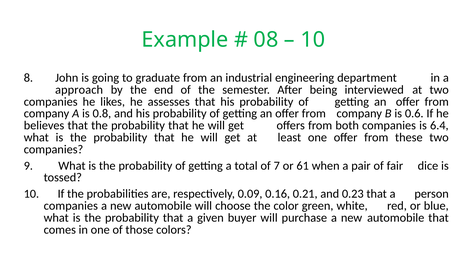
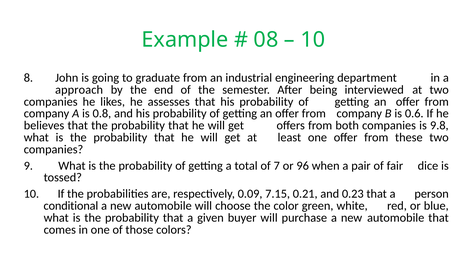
6.4: 6.4 -> 9.8 (439, 126)
61: 61 -> 96 (303, 166)
0.16: 0.16 -> 7.15 (278, 194)
companies: companies -> conditional (71, 206)
